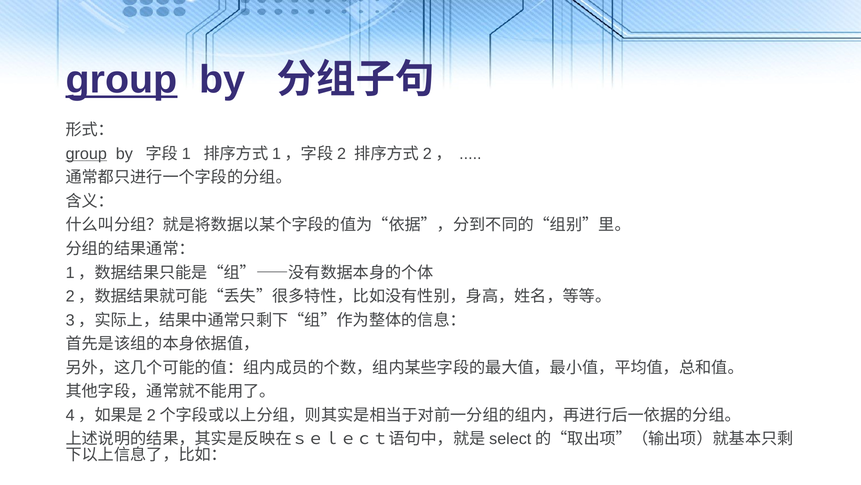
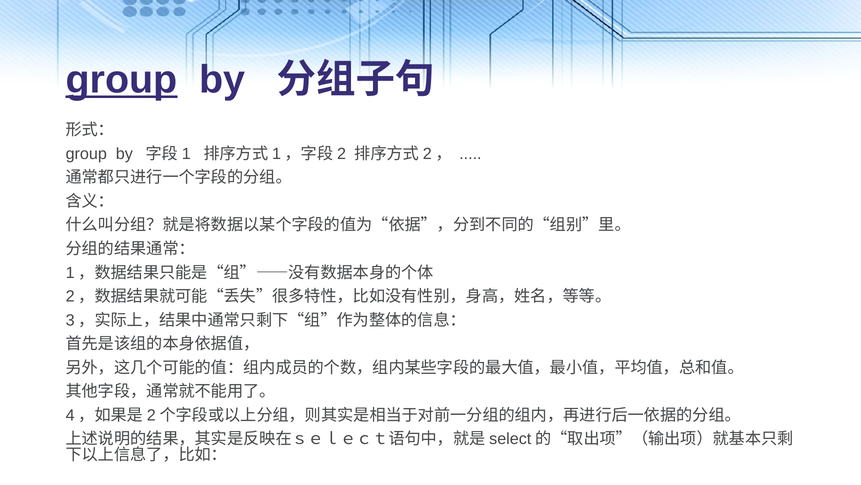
group underline: present -> none (86, 154)
